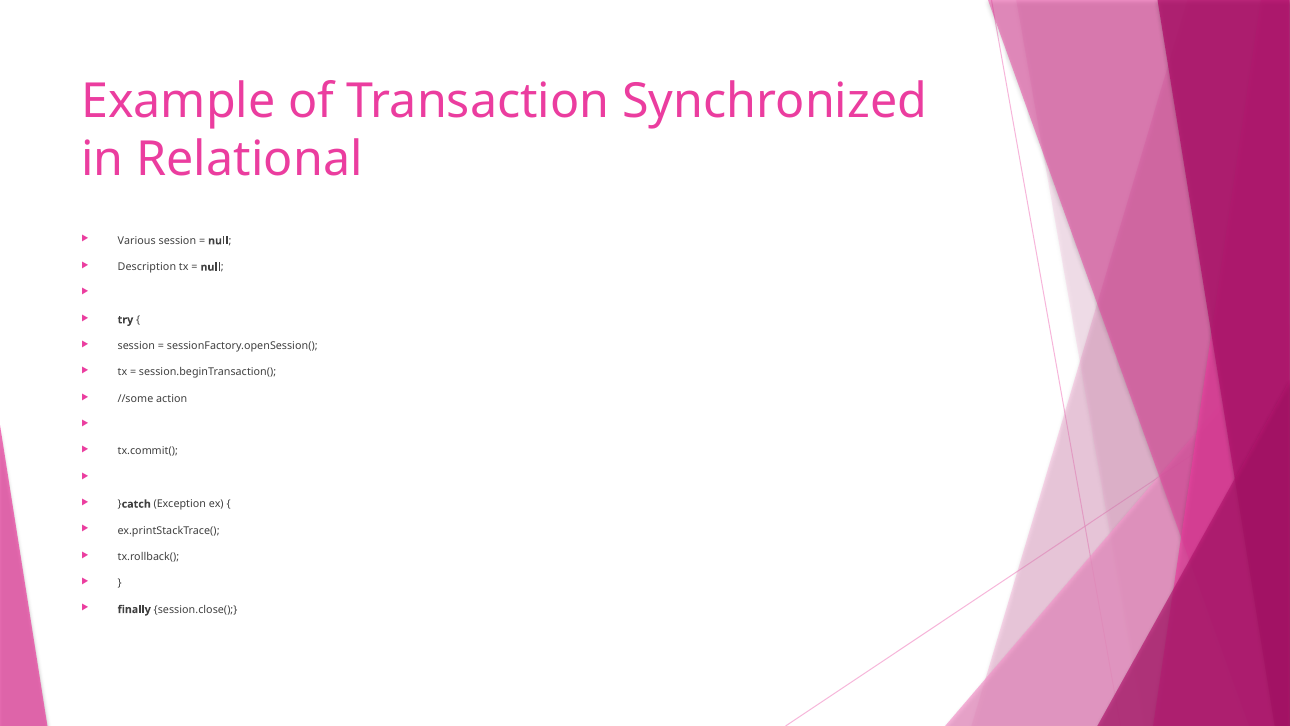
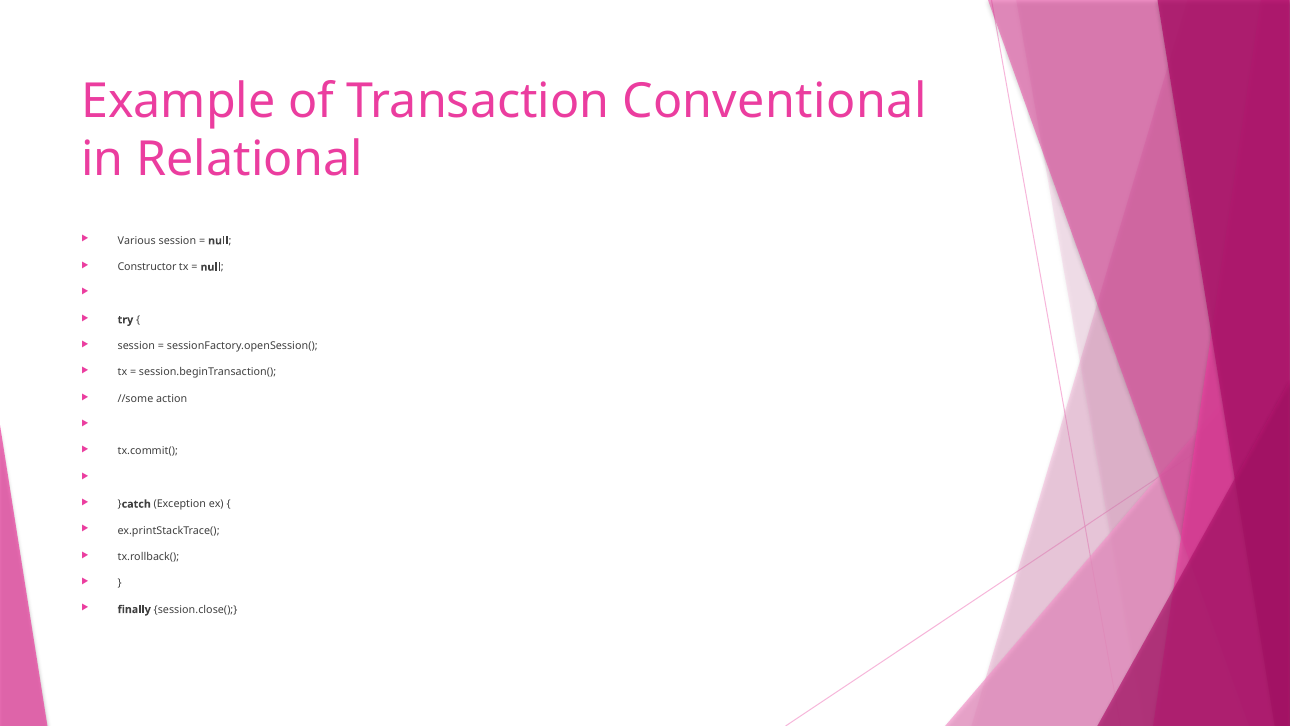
Synchronized: Synchronized -> Conventional (774, 102)
Description: Description -> Constructor (147, 267)
